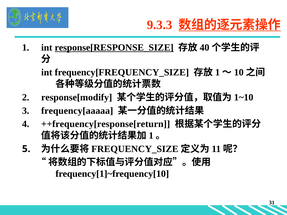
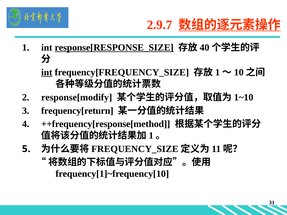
9.3.3: 9.3.3 -> 2.9.7 (160, 25)
int underline: none -> present (47, 73)
frequency[aaaaa: frequency[aaaaa -> frequency[return (77, 111)
++frequency[response[return: ++frequency[response[return -> ++frequency[response[method (106, 124)
